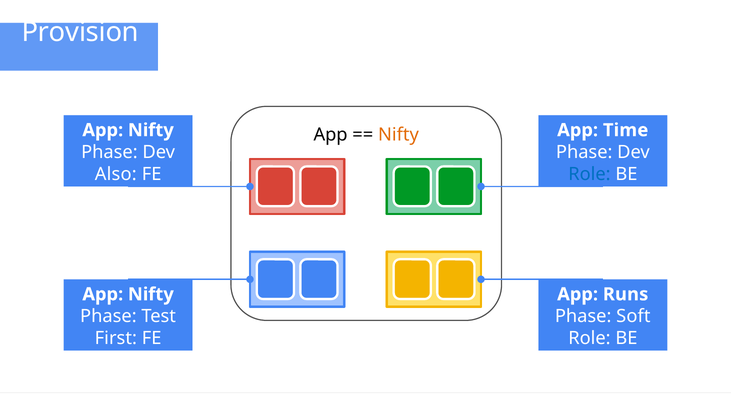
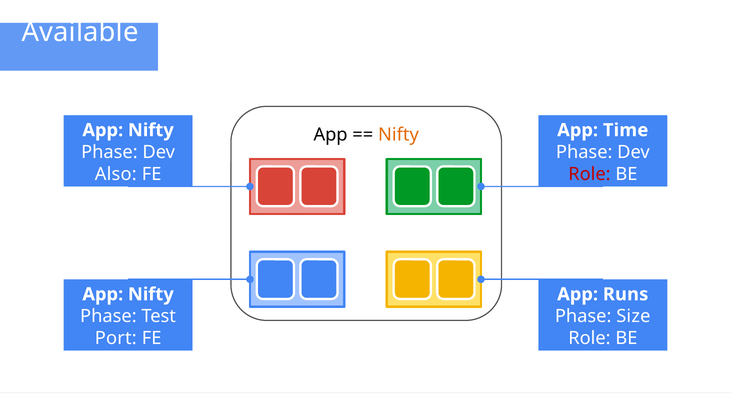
Provision: Provision -> Available (80, 32)
Role colour: blue -> red (589, 174)
Soft: Soft -> Size (633, 316)
First: First -> Port (116, 338)
